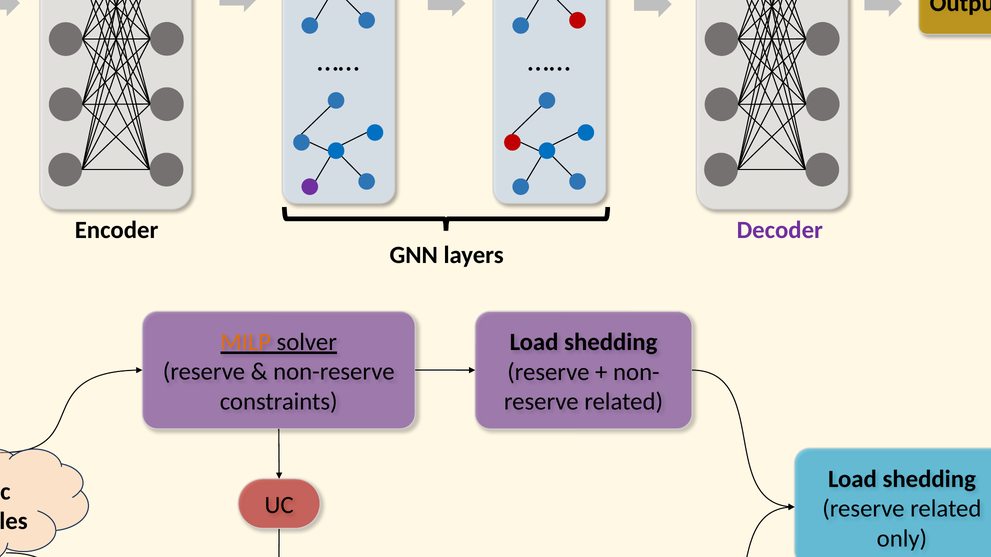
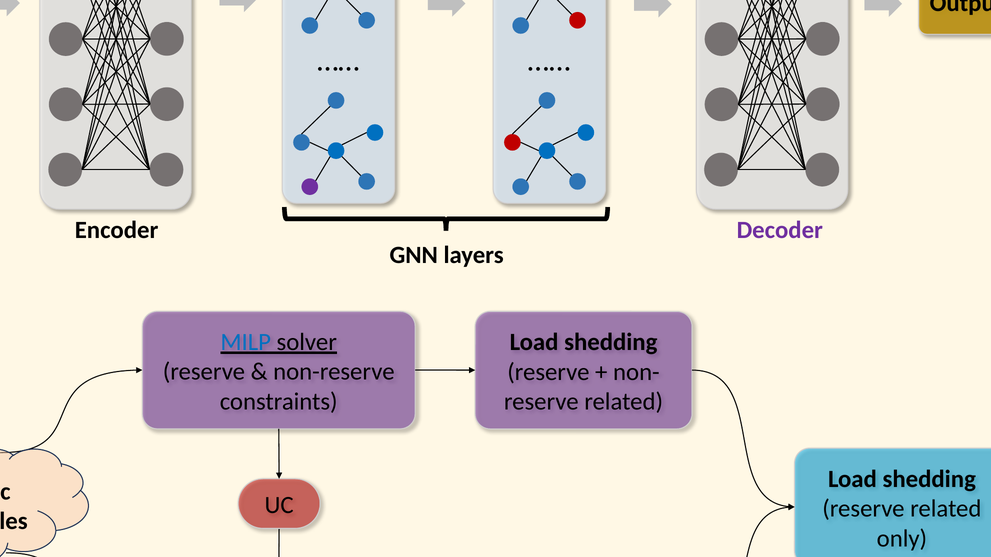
MILP colour: orange -> blue (246, 342)
